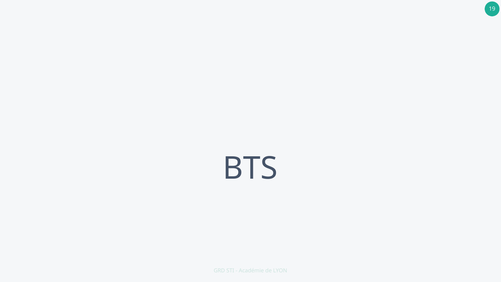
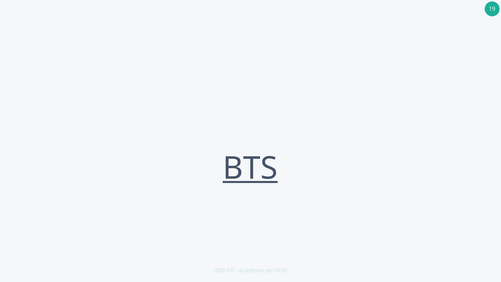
BTS underline: none -> present (250, 168)
